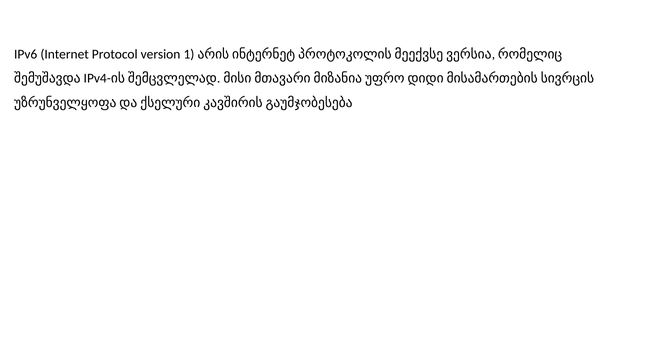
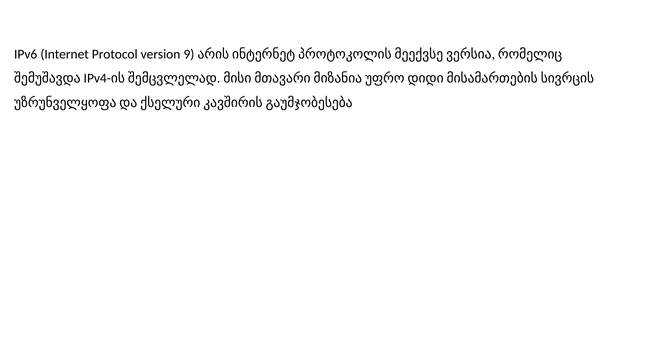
1: 1 -> 9 (189, 54)
